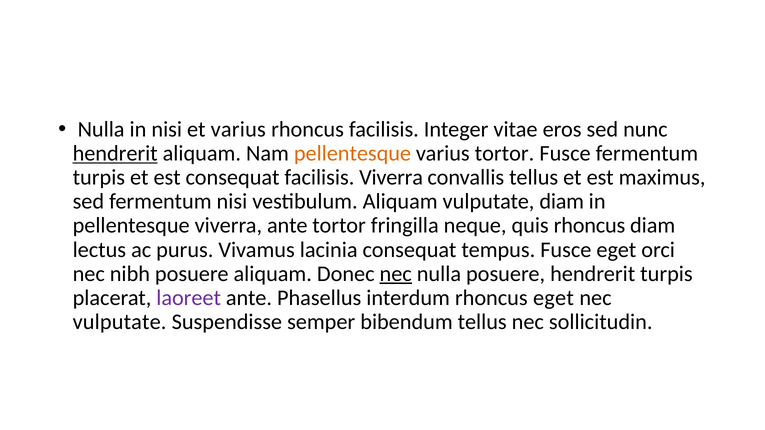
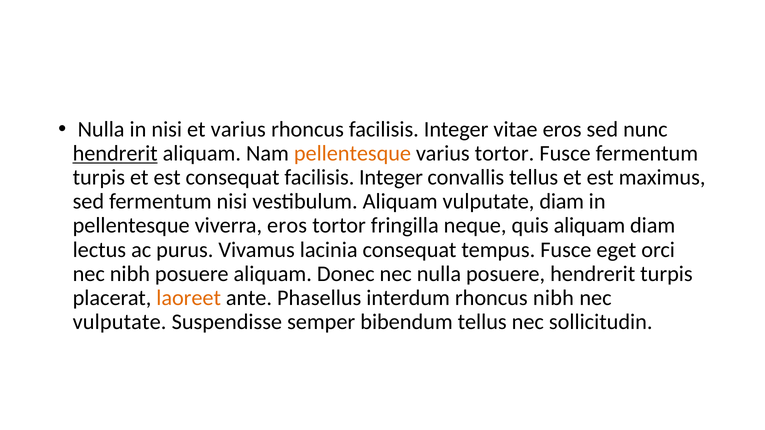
consequat facilisis Viverra: Viverra -> Integer (391, 178)
viverra ante: ante -> eros (287, 226)
quis rhoncus: rhoncus -> aliquam (589, 226)
nec underline: present -> none (396, 274)
laoreet colour: purple -> orange (189, 298)
rhoncus eget: eget -> nibh (553, 298)
